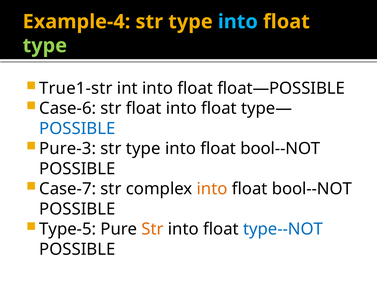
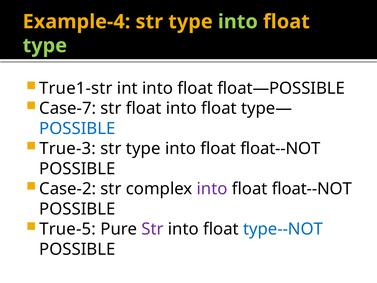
into colour: light blue -> light green (238, 22)
Case-6: Case-6 -> Case-7 (68, 108)
Pure-3: Pure-3 -> True-3 (68, 149)
bool--NOT: bool--NOT -> float--NOT (280, 149)
Case-7: Case-7 -> Case-2 (68, 189)
into colour: orange -> purple (212, 189)
bool--NOT: bool--NOT -> float--NOT (312, 189)
Type-5: Type-5 -> True-5 (68, 229)
Str colour: orange -> purple (152, 229)
